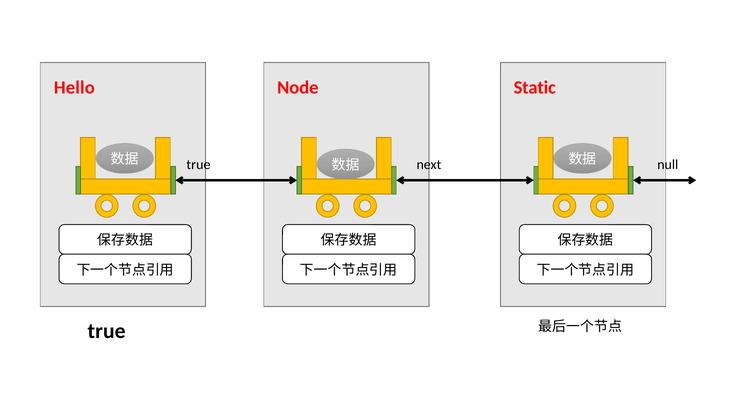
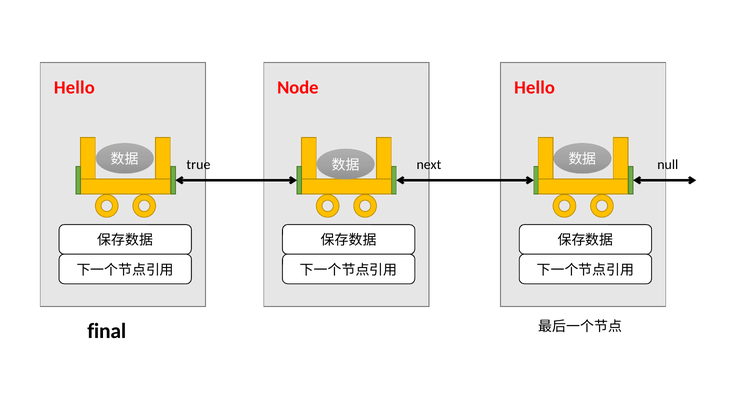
Static: Static -> Hello (535, 87)
true: true -> final (107, 331)
